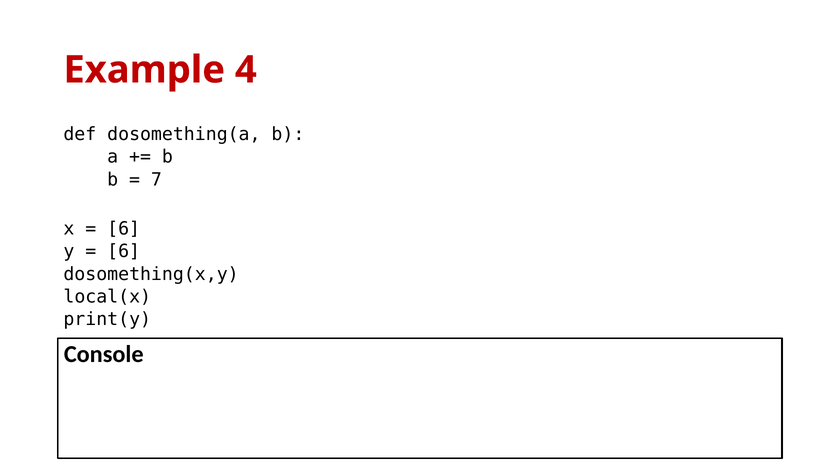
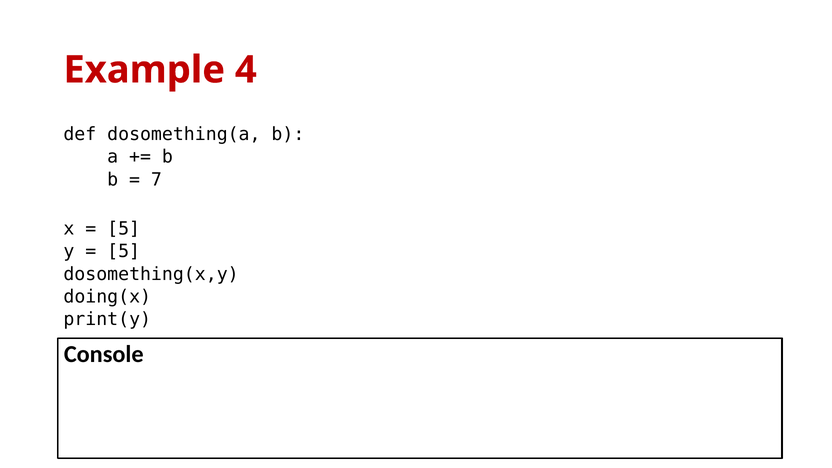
6: 6 -> 5 (124, 229)
6: 6 -> 5 (124, 251)
local(x: local(x -> doing(x (107, 297)
